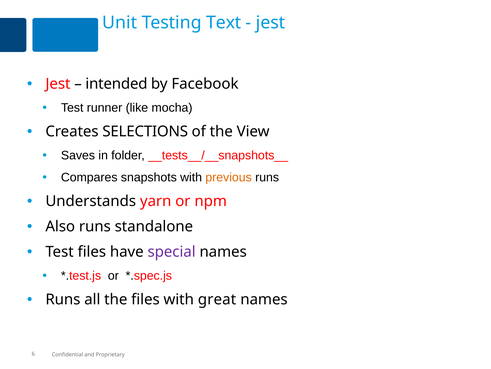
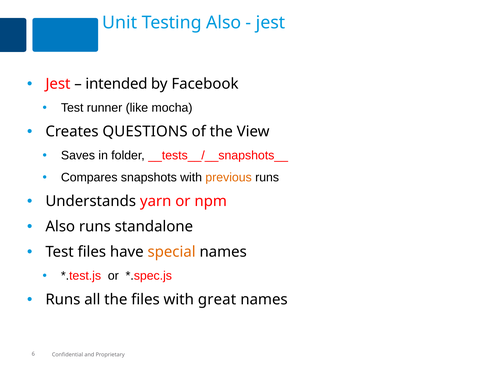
Testing Text: Text -> Also (224, 23)
SELECTIONS: SELECTIONS -> QUESTIONS (145, 131)
special colour: purple -> orange (172, 251)
